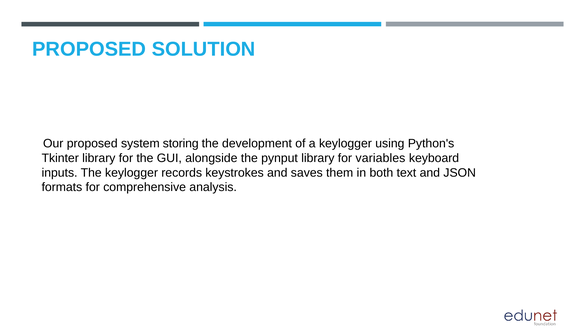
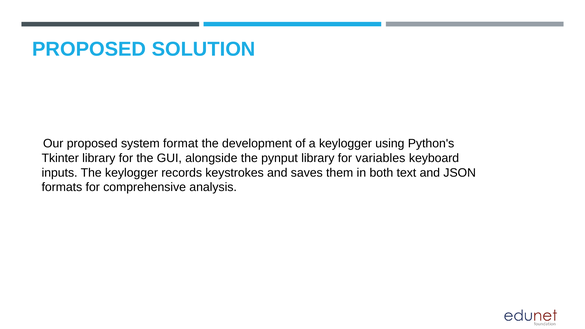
storing: storing -> format (181, 143)
